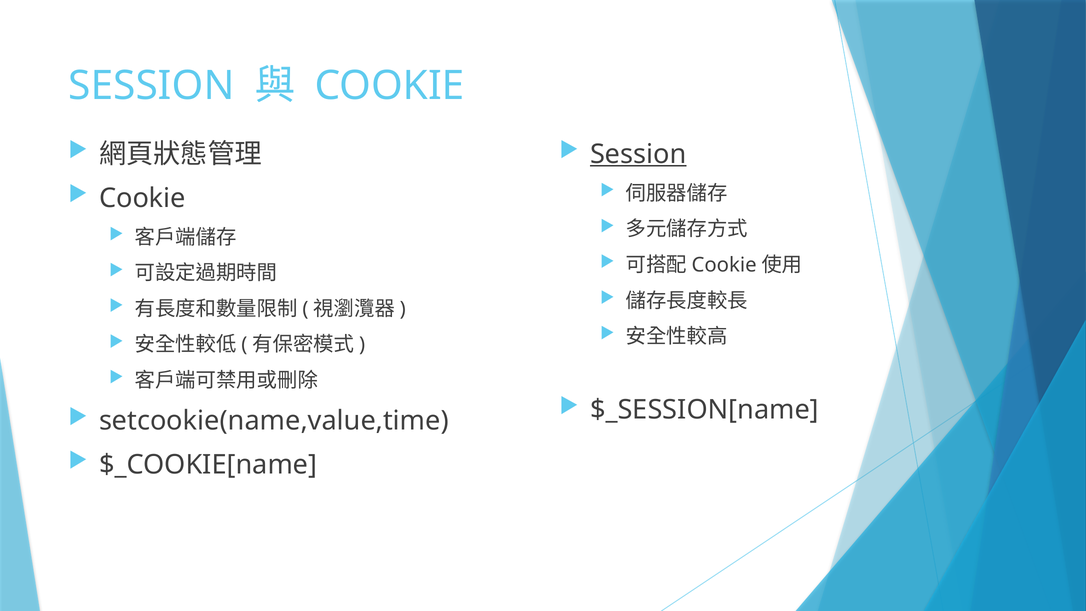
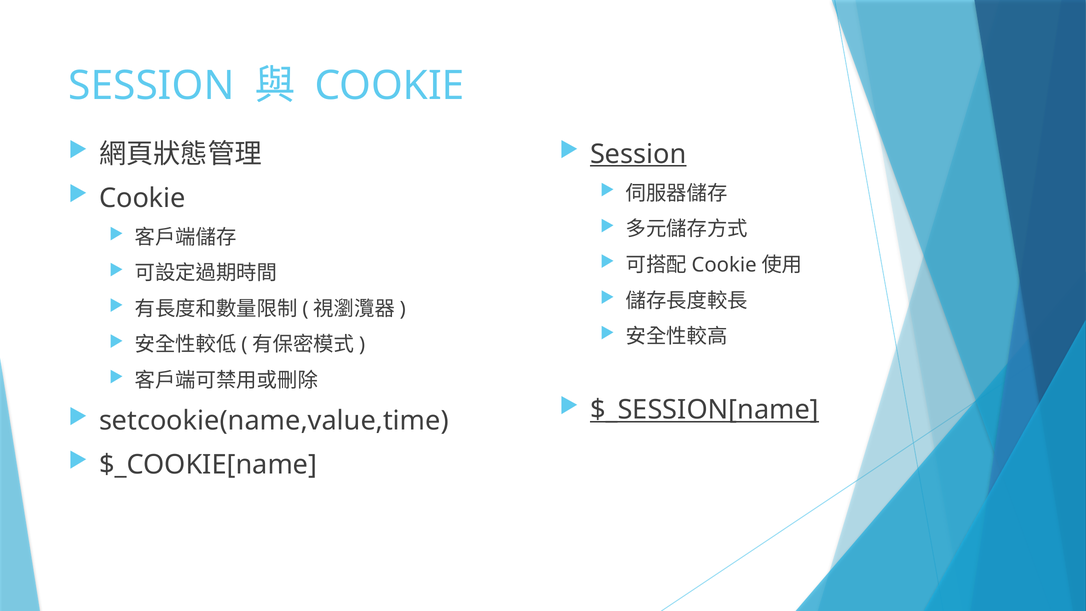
$_SESSION[name underline: none -> present (704, 410)
